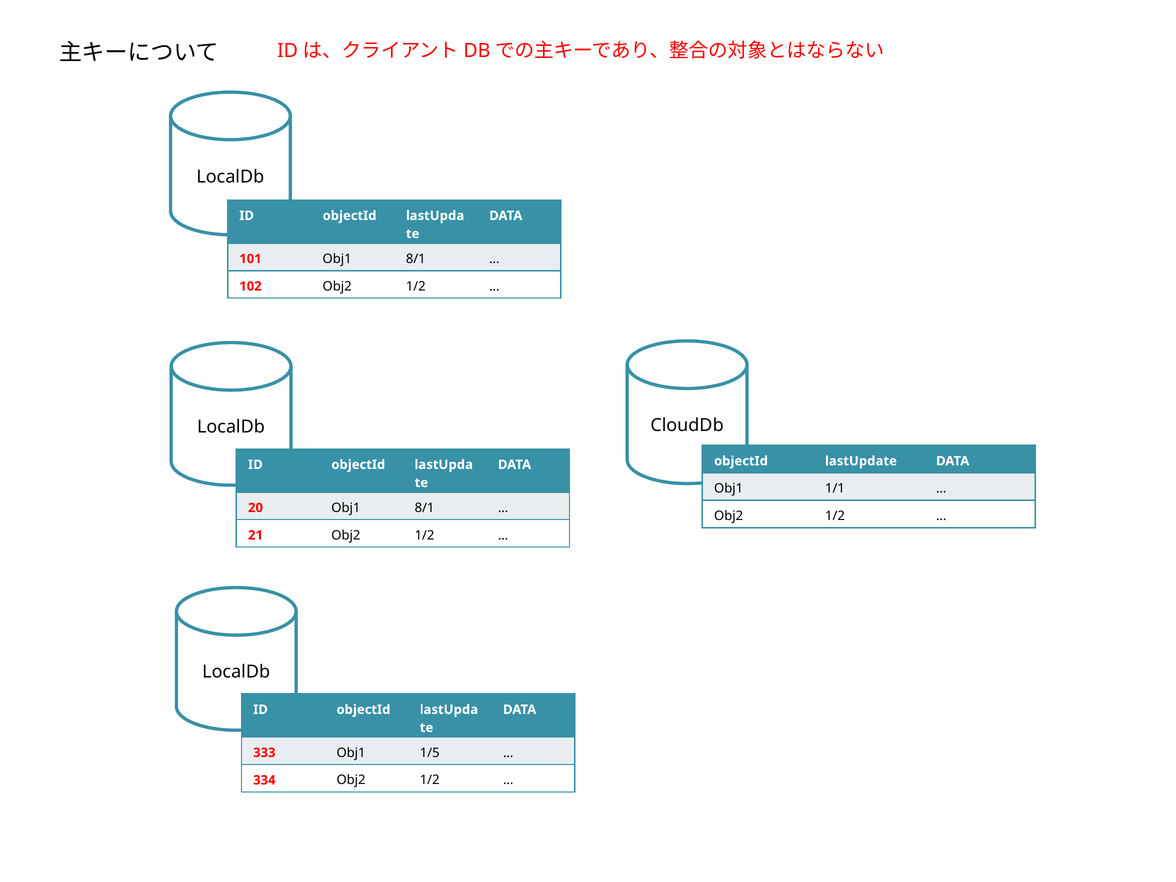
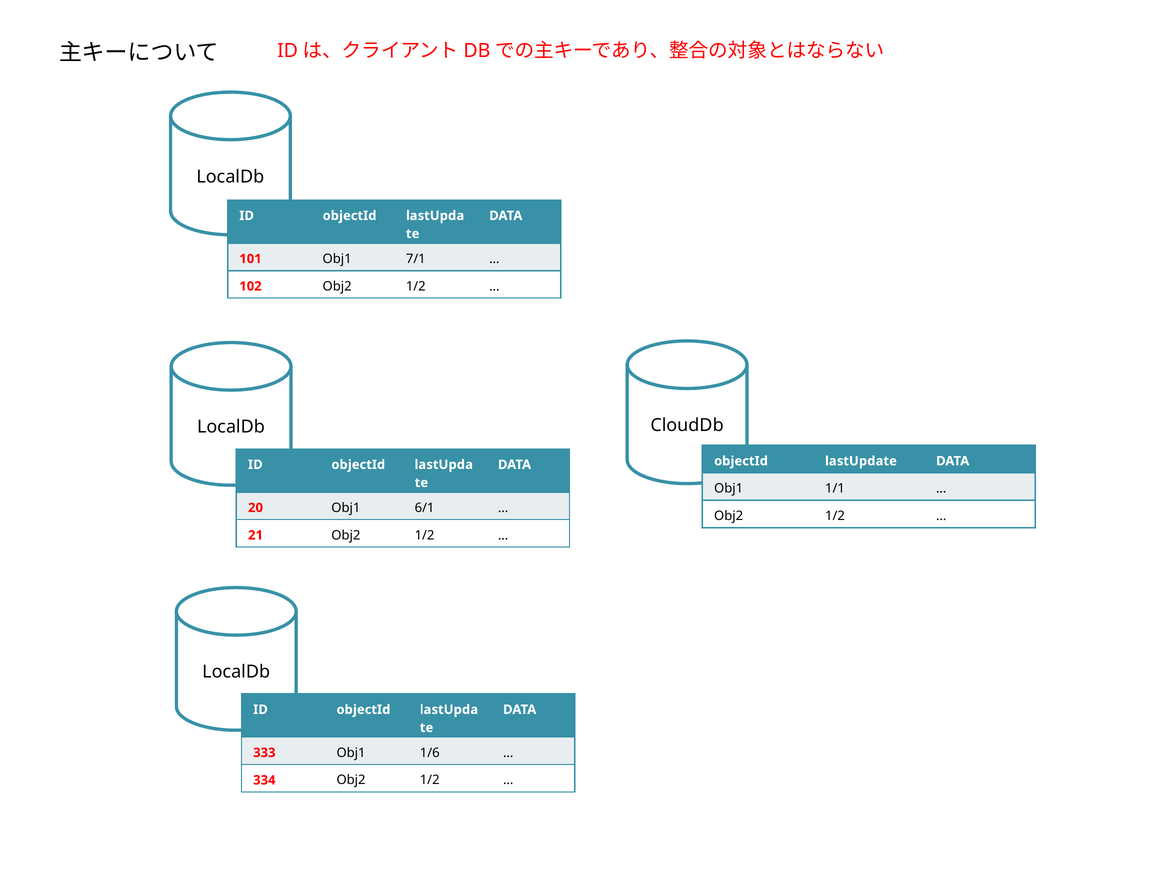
101 Obj1 8/1: 8/1 -> 7/1 (416, 259)
20 Obj1 8/1: 8/1 -> 6/1 (425, 508)
1/5: 1/5 -> 1/6 (430, 753)
